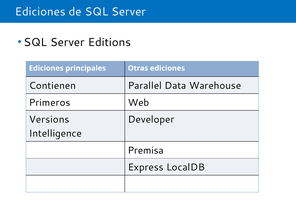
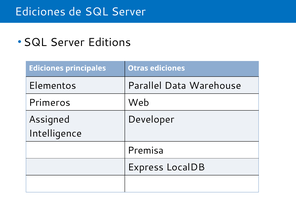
Contienen: Contienen -> Elementos (53, 86)
Versions: Versions -> Assigned (49, 119)
